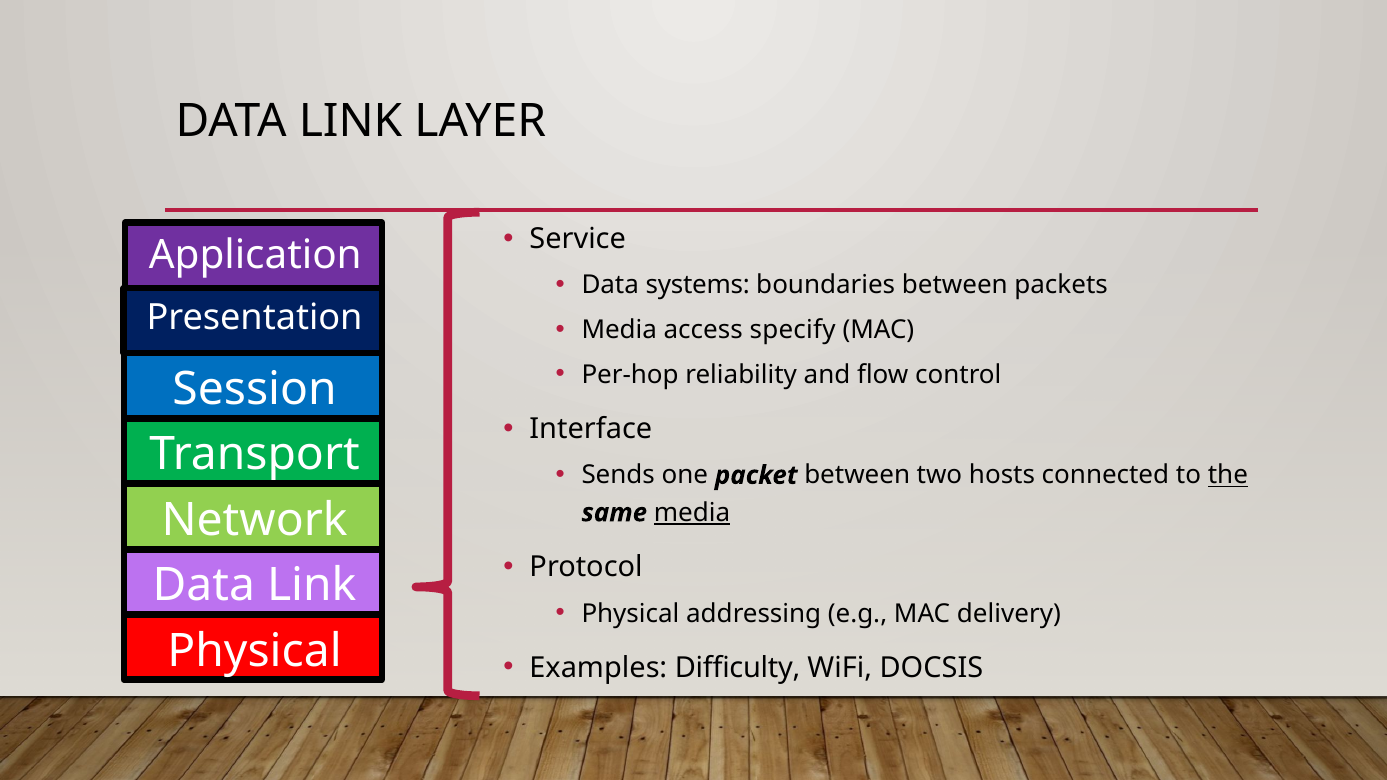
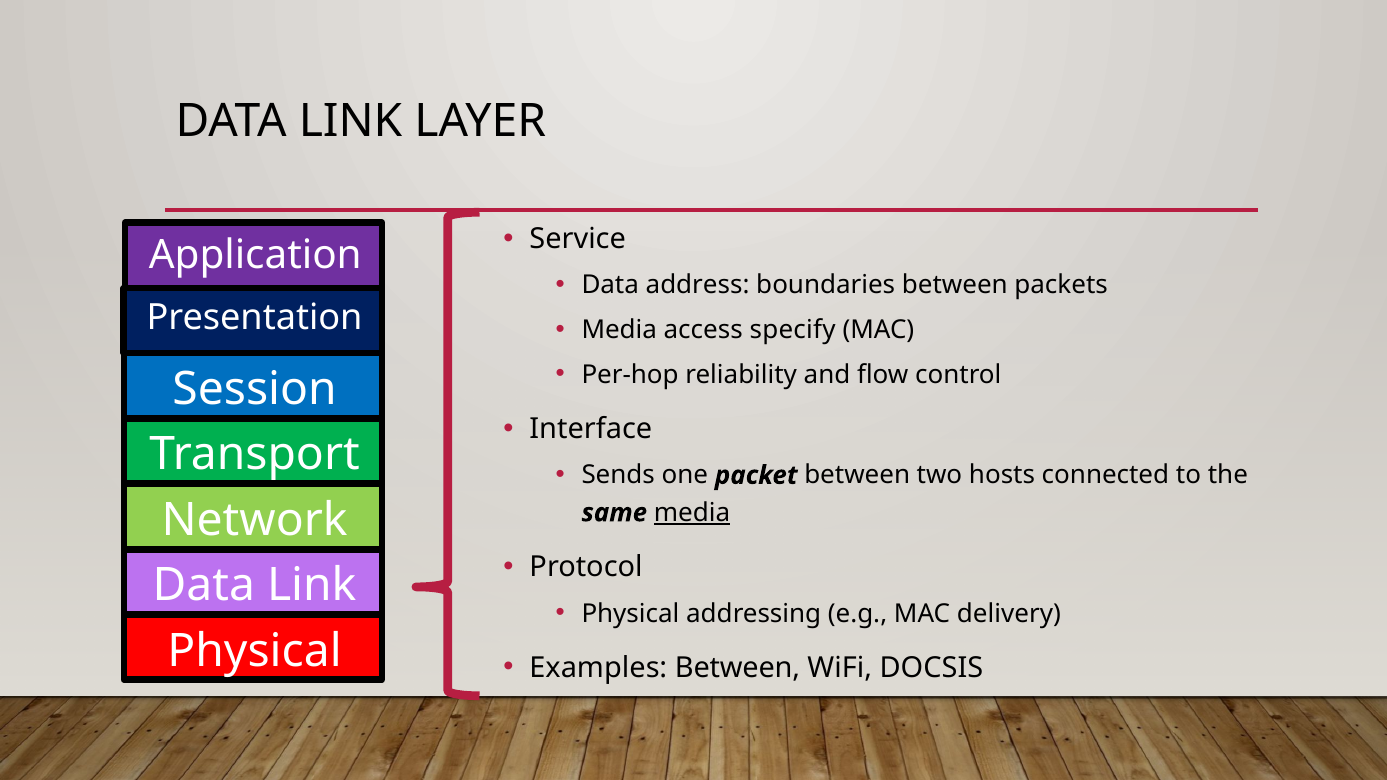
systems: systems -> address (698, 285)
the underline: present -> none (1228, 475)
Examples Difficulty: Difficulty -> Between (738, 668)
